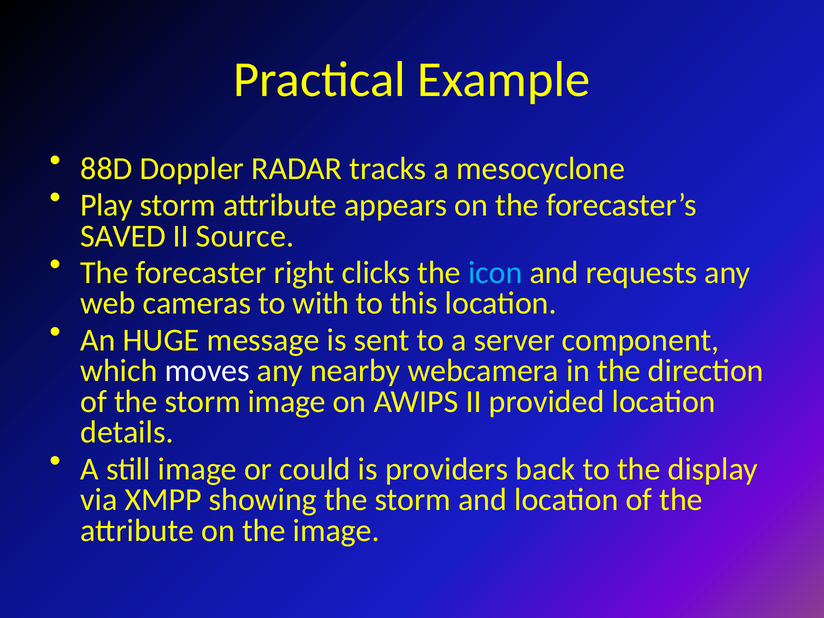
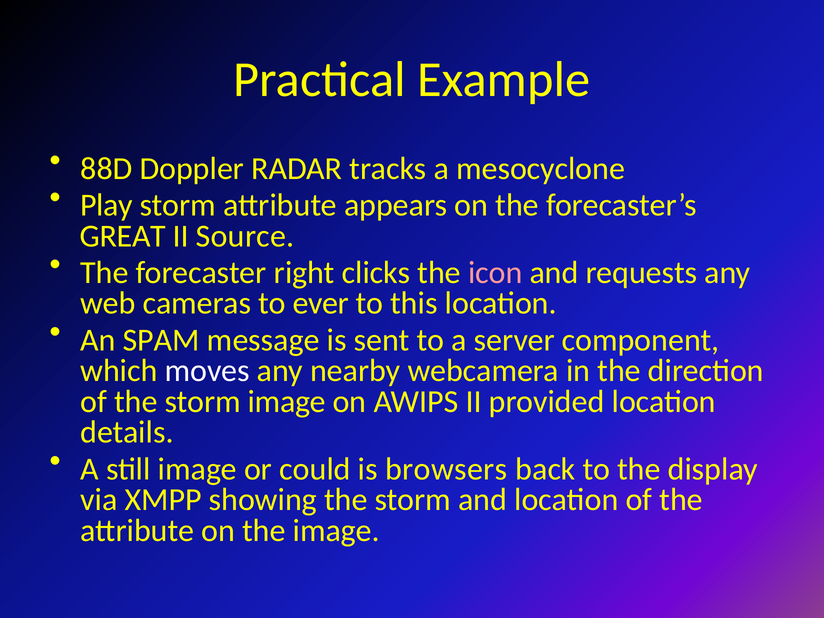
SAVED: SAVED -> GREAT (123, 236)
icon colour: light blue -> pink (495, 273)
with: with -> ever (321, 303)
HUGE: HUGE -> SPAM (161, 340)
providers: providers -> browsers (446, 469)
